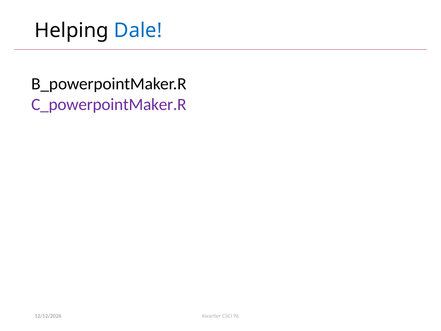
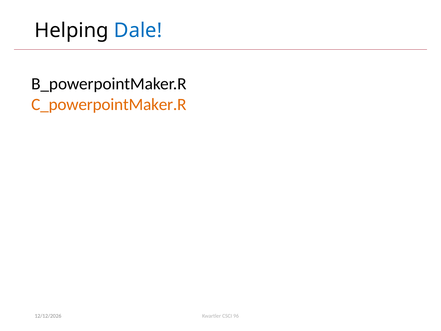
C_powerpointMaker.R colour: purple -> orange (109, 105)
